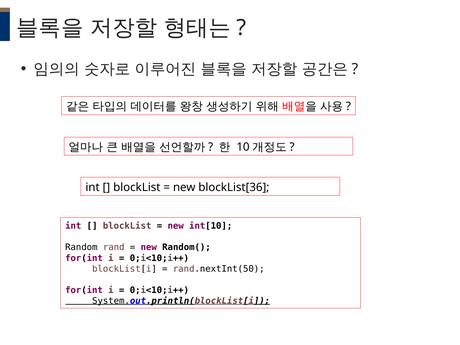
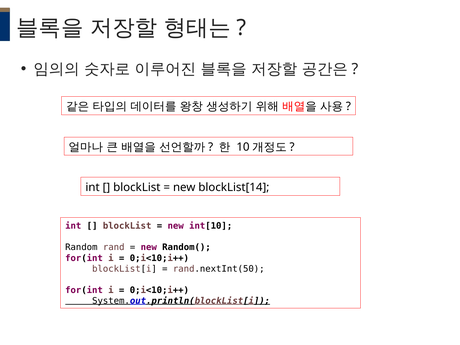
blockList[36: blockList[36 -> blockList[14 (234, 187)
